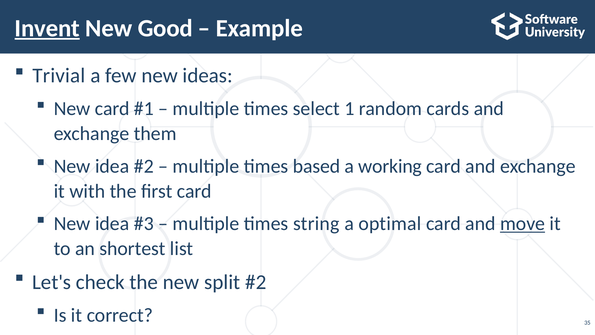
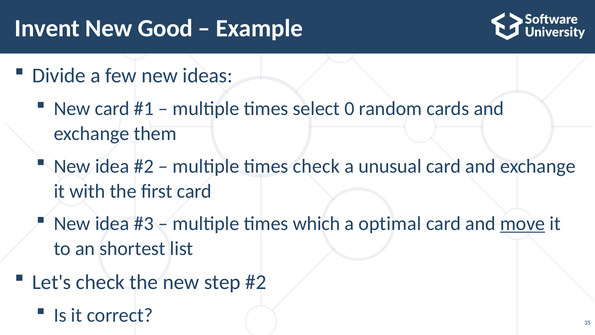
Invent underline: present -> none (47, 28)
Trivial: Trivial -> Divide (59, 75)
1: 1 -> 0 (349, 109)
times based: based -> check (316, 166)
working: working -> unusual (390, 166)
string: string -> which (316, 223)
split: split -> step (222, 282)
